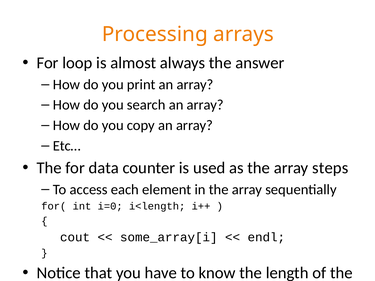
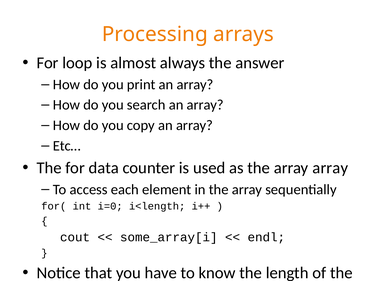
array steps: steps -> array (330, 168)
